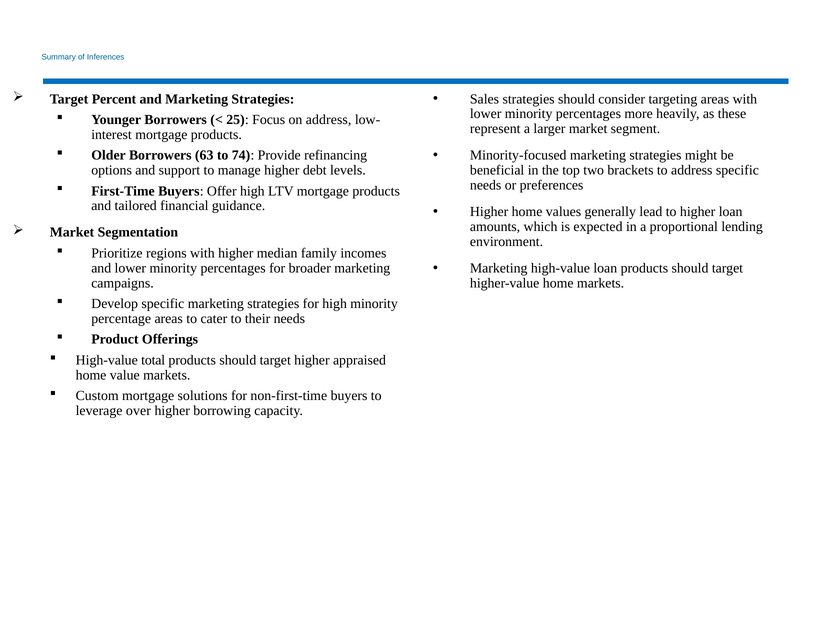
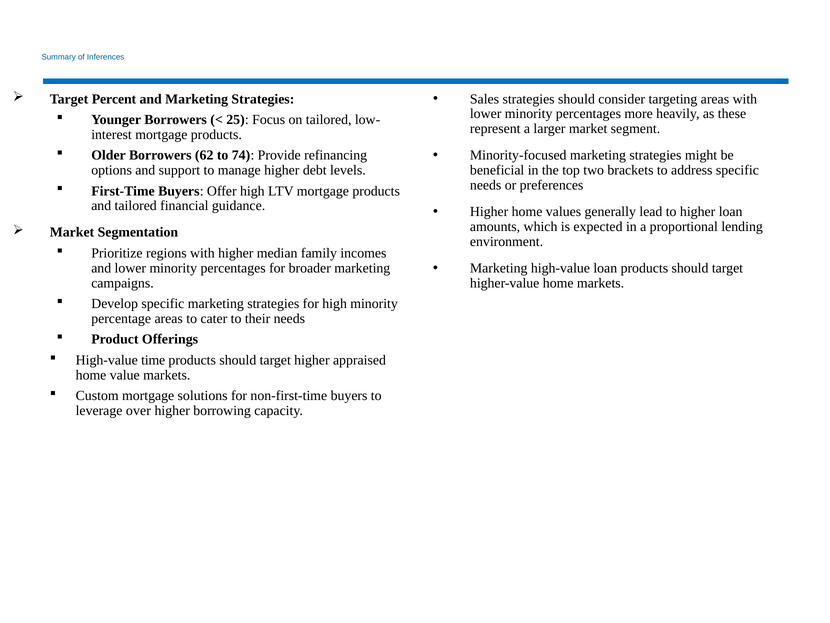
on address: address -> tailored (329, 120)
63: 63 -> 62 (204, 155)
total: total -> time (153, 360)
